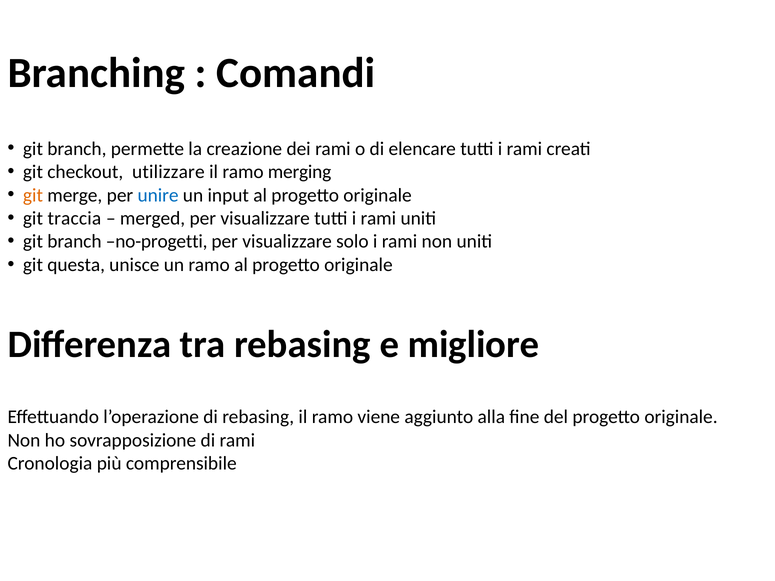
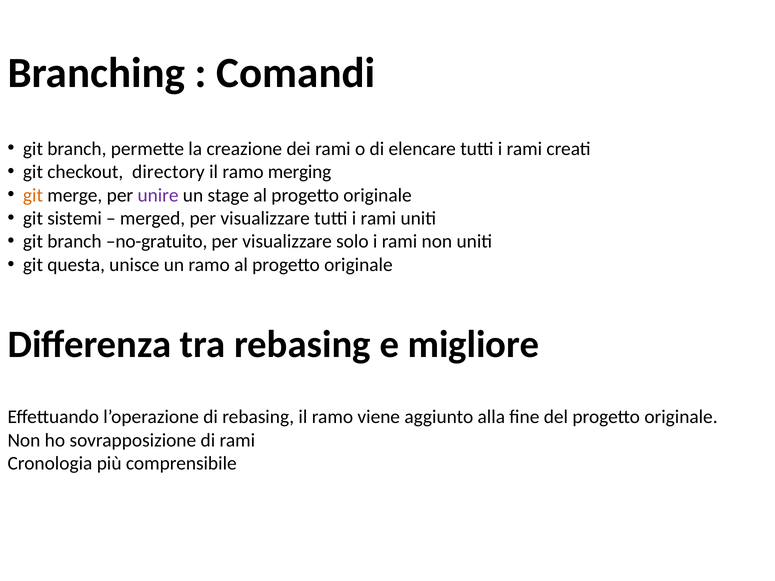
utilizzare: utilizzare -> directory (168, 172)
unire colour: blue -> purple (158, 195)
input: input -> stage (228, 195)
traccia: traccia -> sistemi (75, 218)
no-progetti: no-progetti -> no-gratuito (157, 242)
